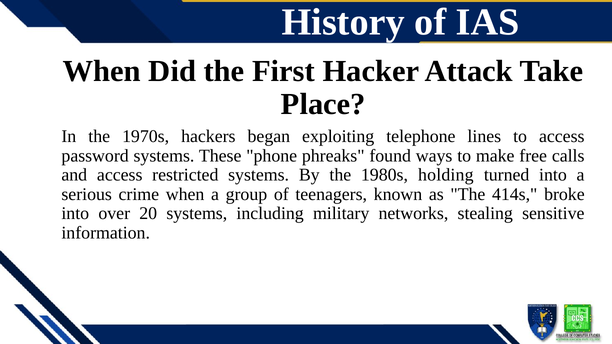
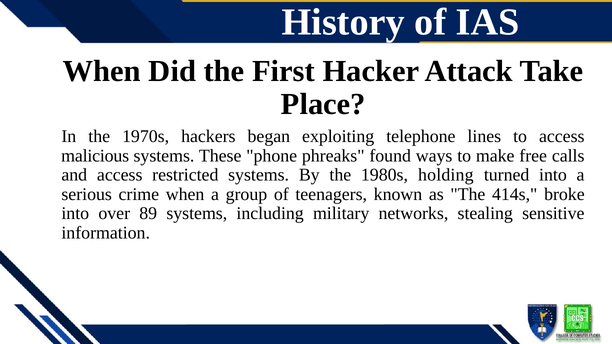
password: password -> malicious (95, 156)
20: 20 -> 89 (148, 214)
